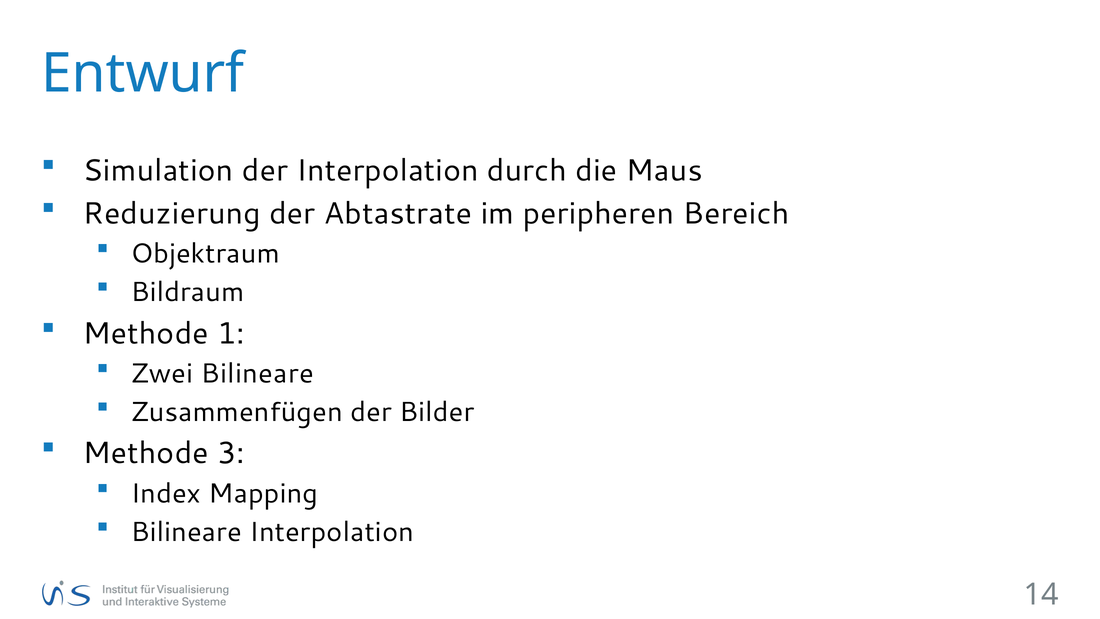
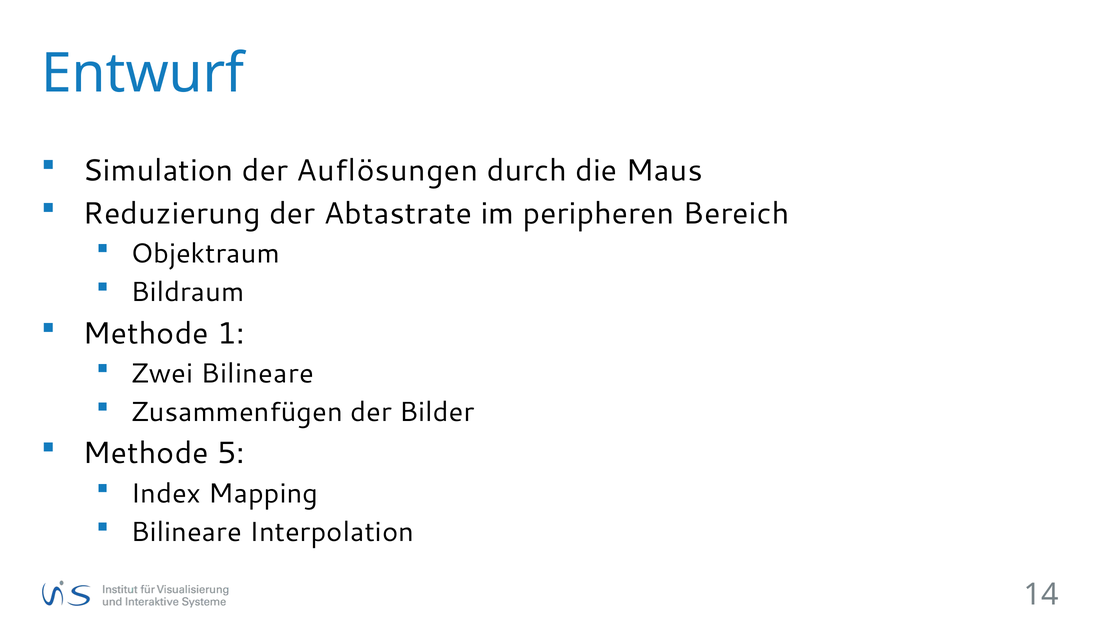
der Interpolation: Interpolation -> Auflösungen (387, 171)
3: 3 -> 5 (231, 453)
